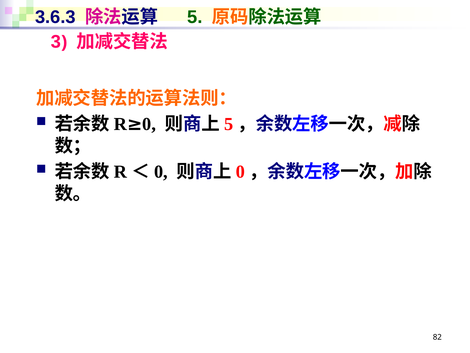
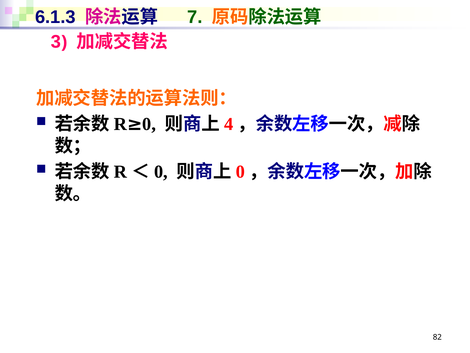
3.6.3: 3.6.3 -> 6.1.3 (55, 17)
5: 5 -> 7 (195, 17)
5: 5 -> 4 (229, 124)
